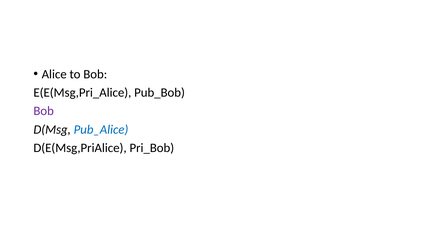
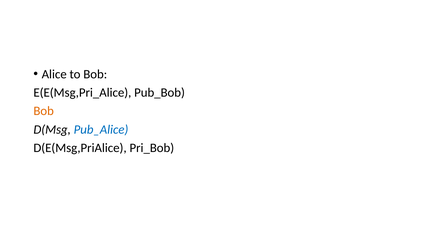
Bob colour: purple -> orange (44, 111)
